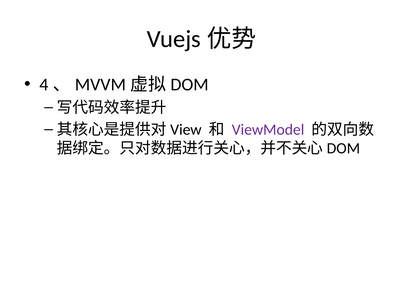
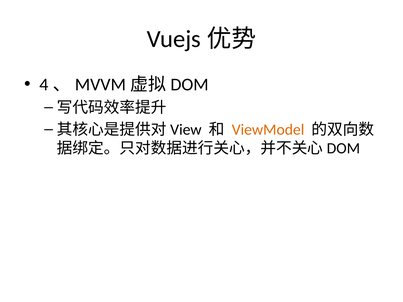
ViewModel colour: purple -> orange (268, 130)
